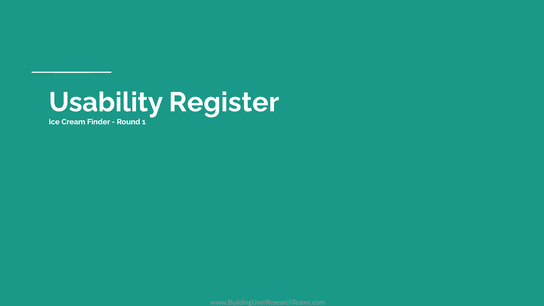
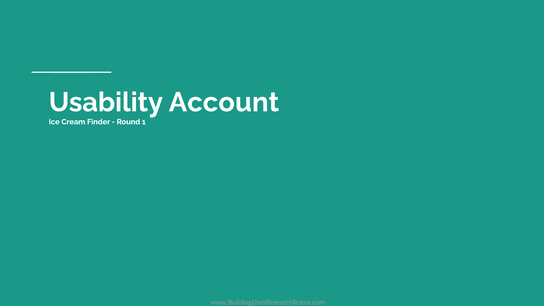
Register: Register -> Account (224, 102)
